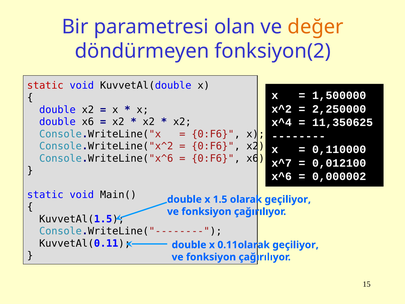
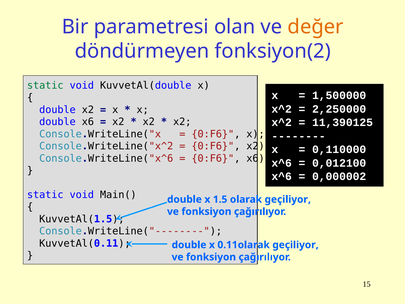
static colour: red -> green (45, 85)
x^4: x^4 -> x^2 (282, 122)
11,350625: 11,350625 -> 11,390125 (343, 122)
x^7: x^7 -> x^6 (282, 163)
